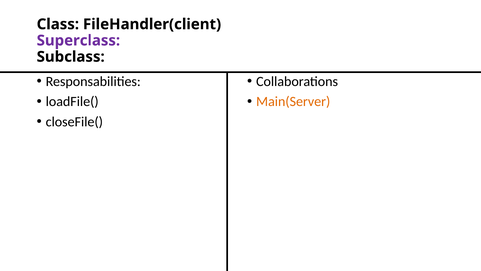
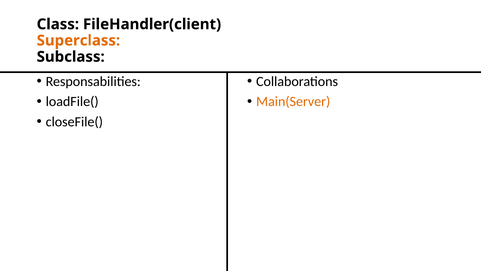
Superclass colour: purple -> orange (78, 40)
